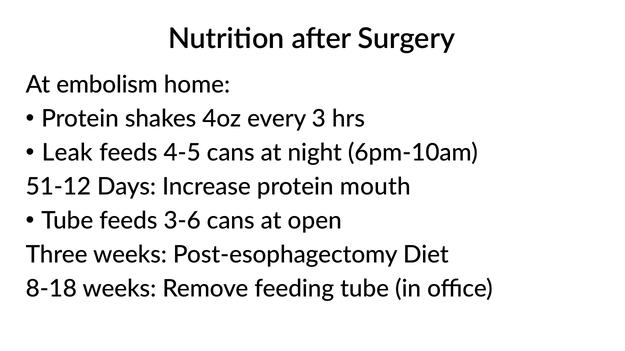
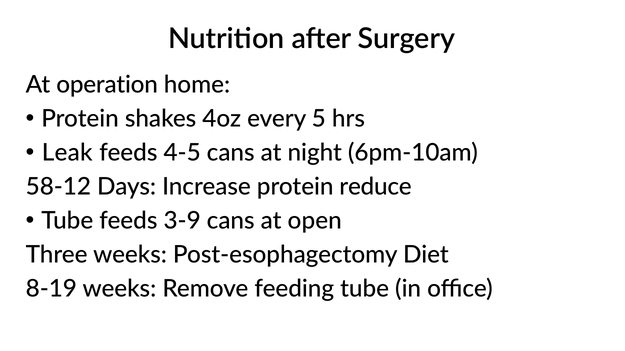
embolism: embolism -> operation (107, 85)
3: 3 -> 5 (319, 119)
51-12: 51-12 -> 58-12 (58, 187)
mouth: mouth -> reduce (375, 187)
3-6: 3-6 -> 3-9 (182, 221)
8-18: 8-18 -> 8-19 (51, 289)
